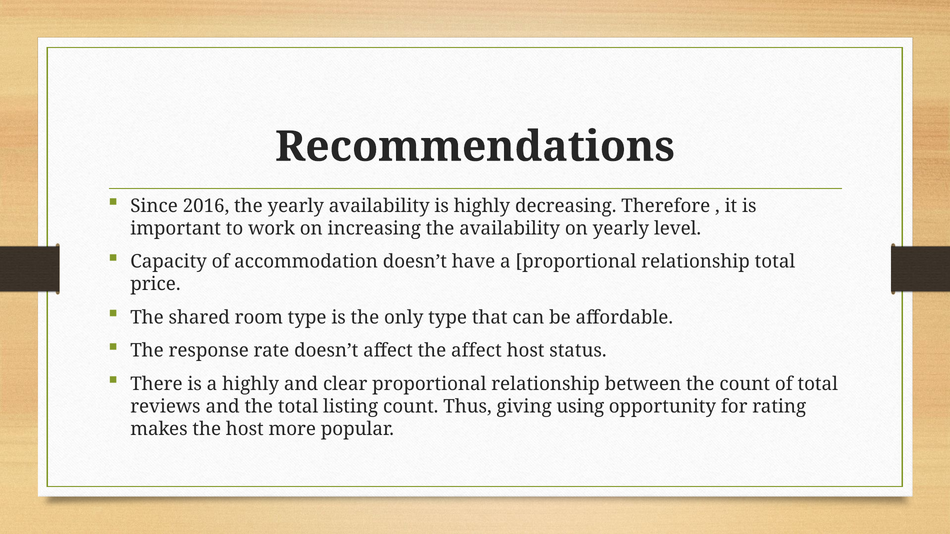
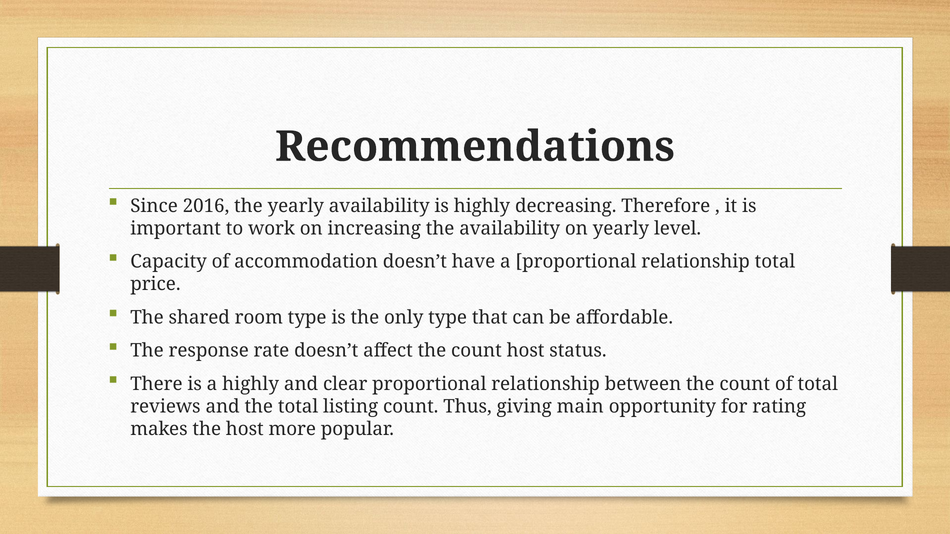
affect the affect: affect -> count (476, 351)
using: using -> main (580, 407)
